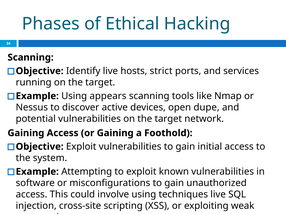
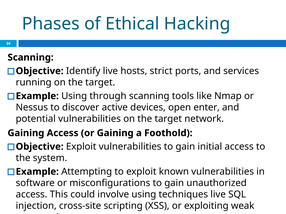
appears: appears -> through (108, 96)
dupe: dupe -> enter (207, 108)
